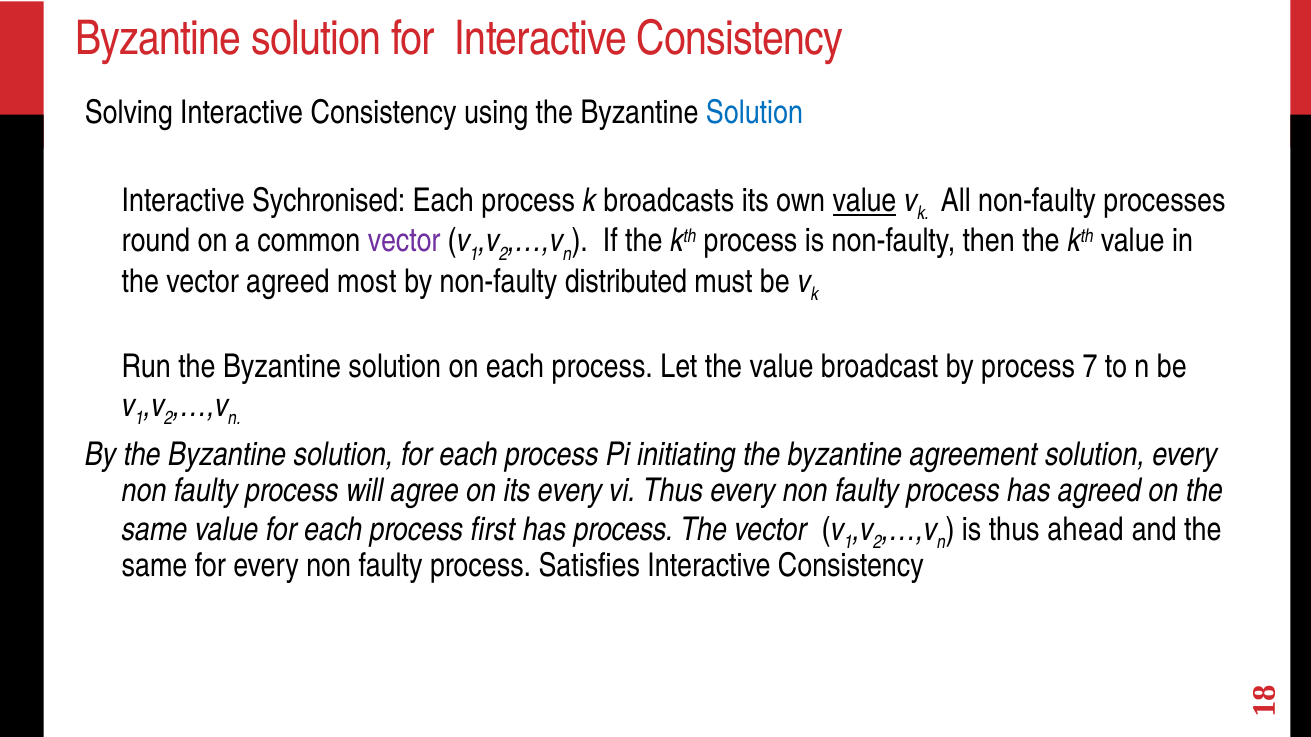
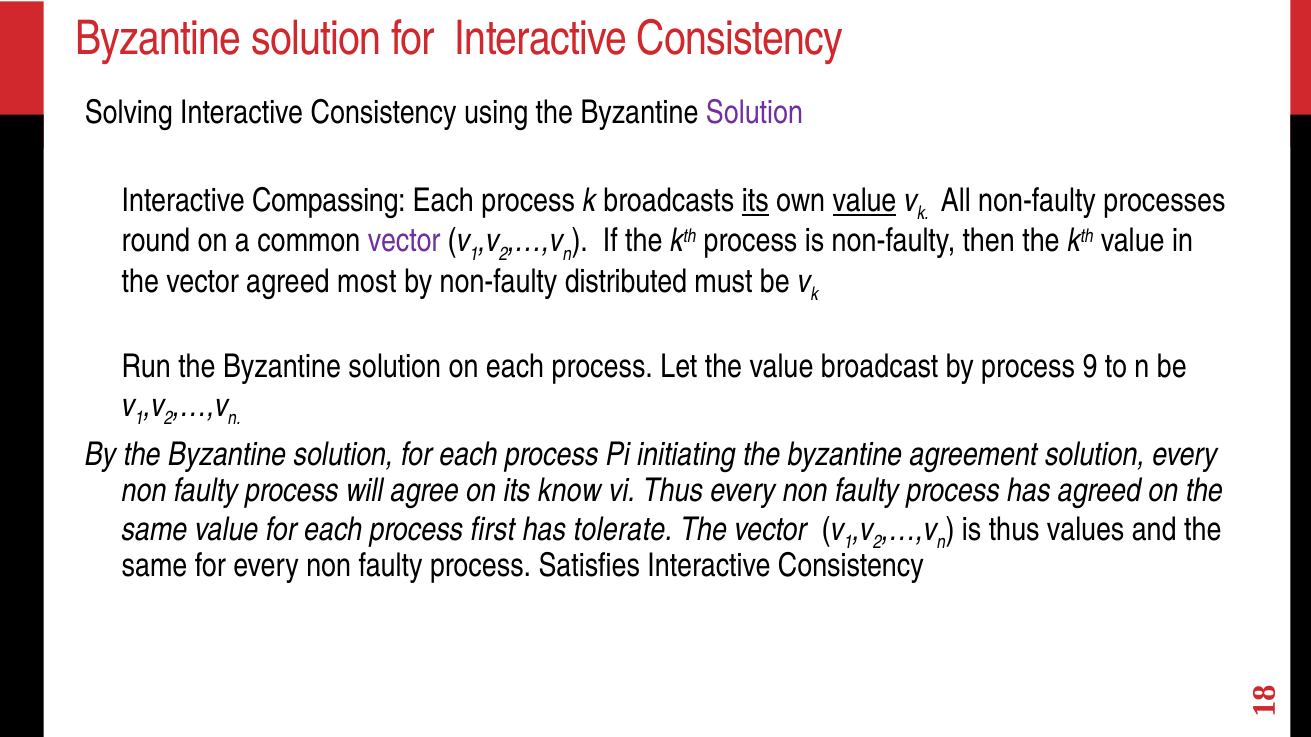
Solution colour: blue -> purple (754, 113)
Sychronised: Sychronised -> Compassing (329, 201)
its underline: none -> present (755, 201)
7: 7 -> 9 (1090, 367)
its every: every -> know (570, 491)
has process: process -> tolerate (623, 530)
ahead: ahead -> values (1086, 530)
